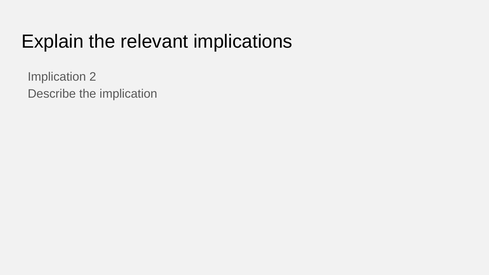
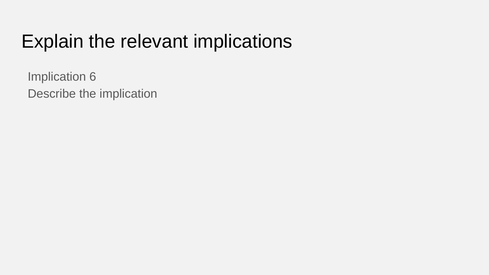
2: 2 -> 6 (93, 77)
